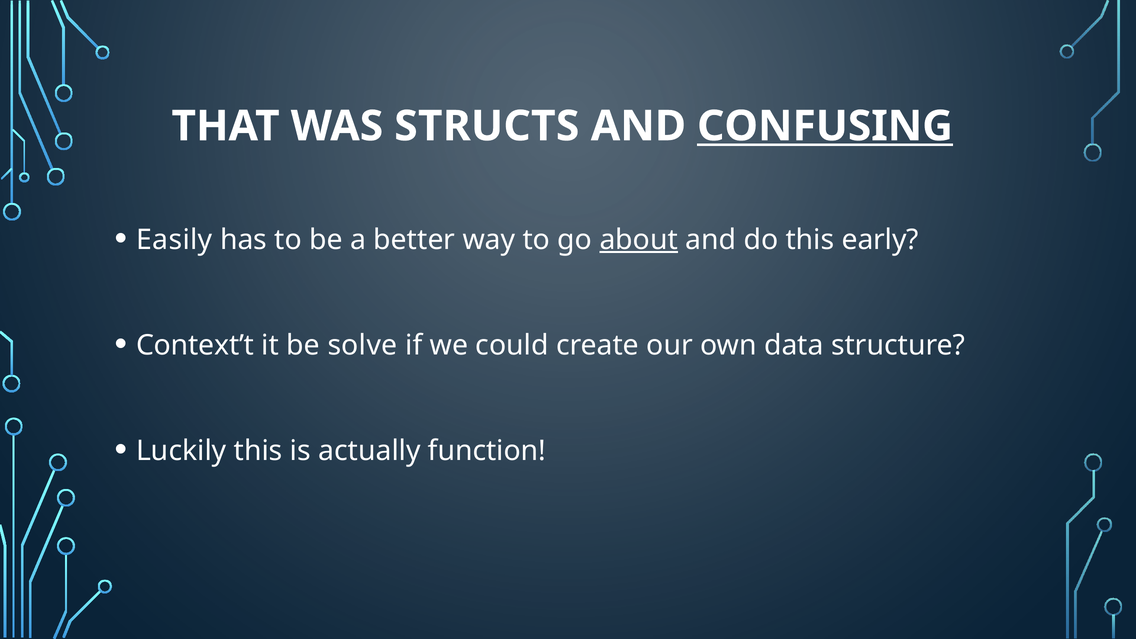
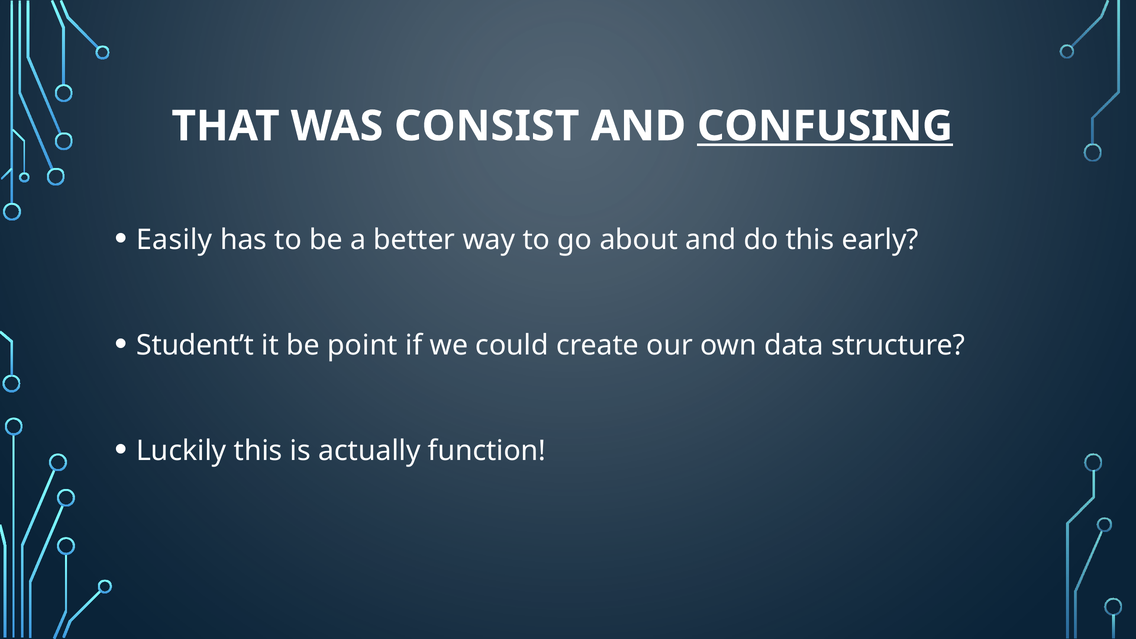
STRUCTS: STRUCTS -> CONSIST (487, 126)
about underline: present -> none (639, 240)
Context’t: Context’t -> Student’t (195, 345)
solve: solve -> point (362, 345)
